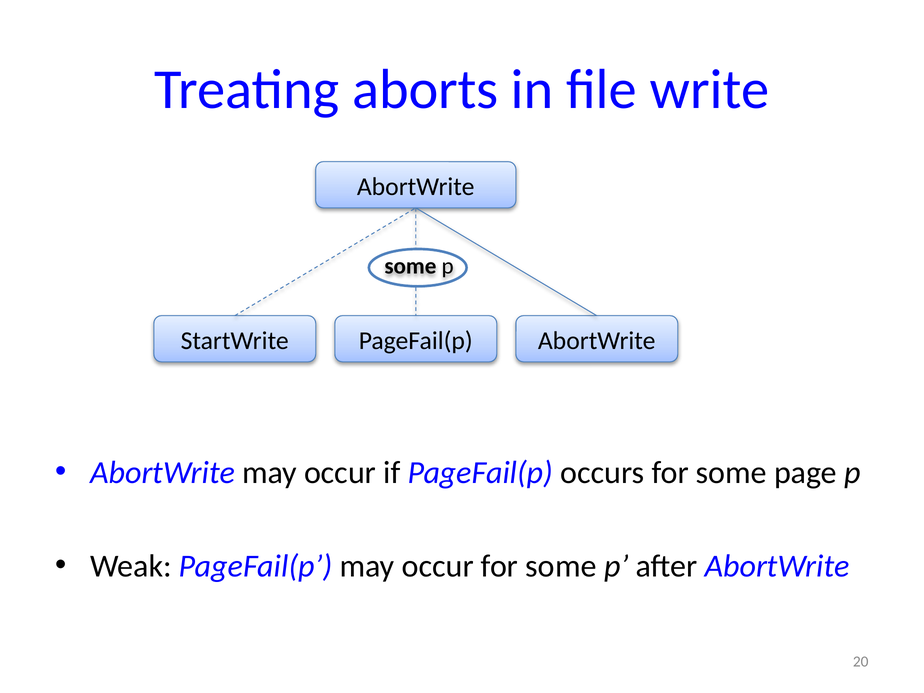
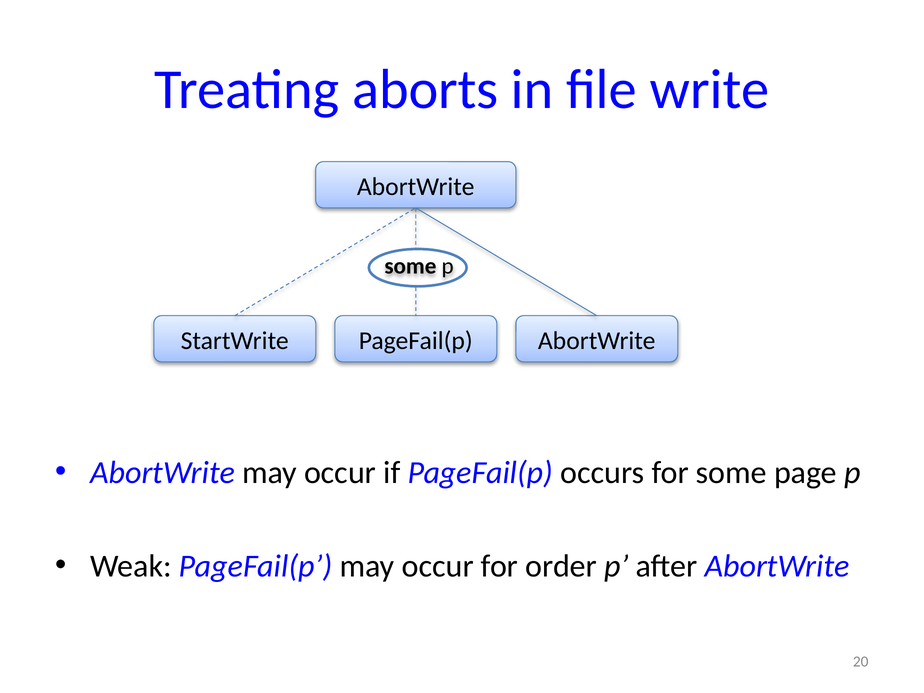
occur for some: some -> order (561, 566)
